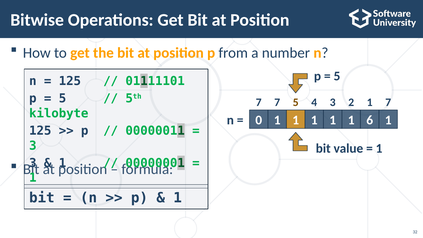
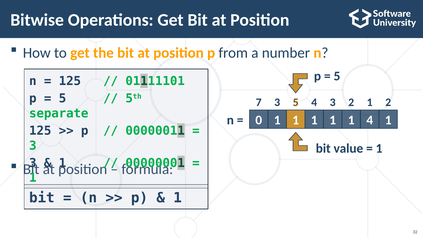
7: 7 -> 3 (277, 102)
1 7: 7 -> 2 (388, 102)
kilobyte: kilobyte -> separate (59, 113)
1 1 1 6: 6 -> 4 (370, 120)
